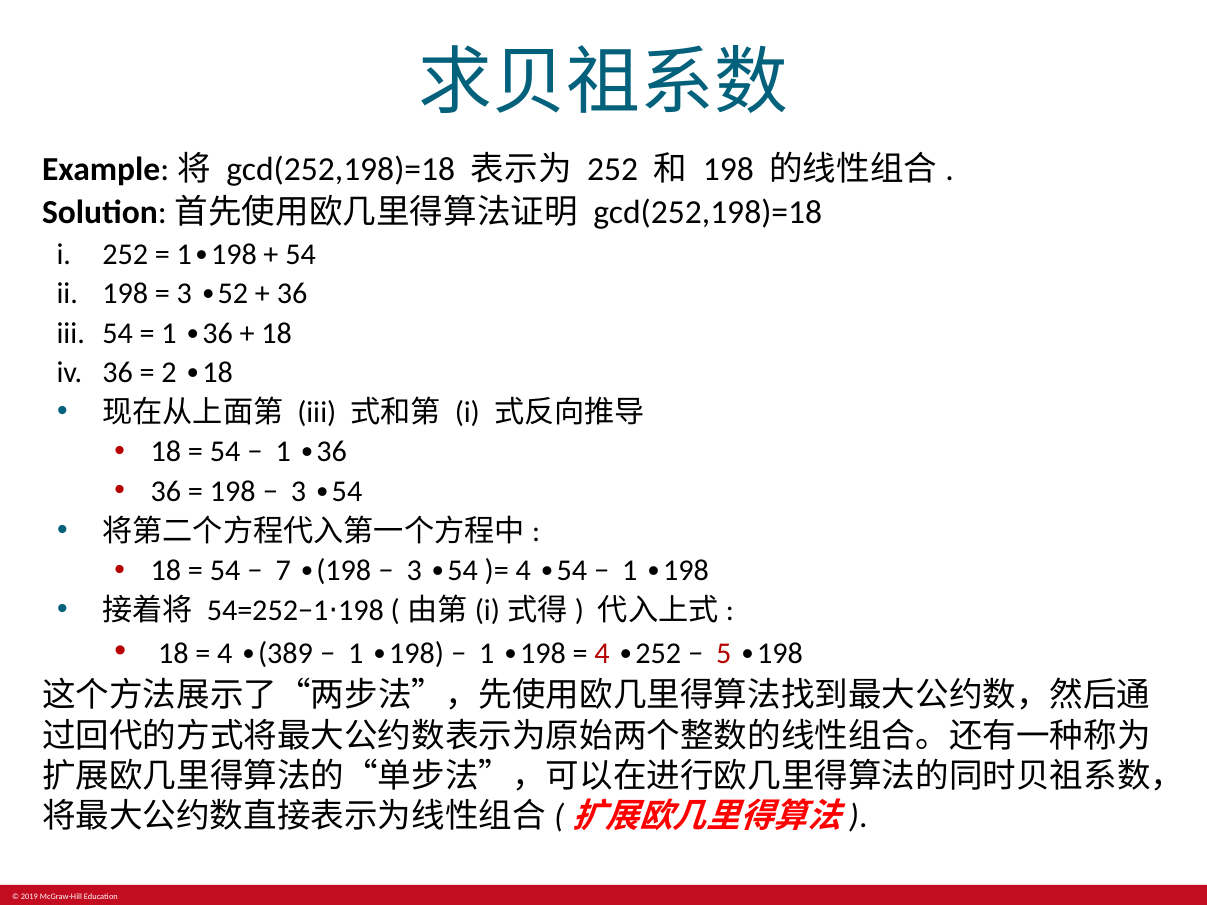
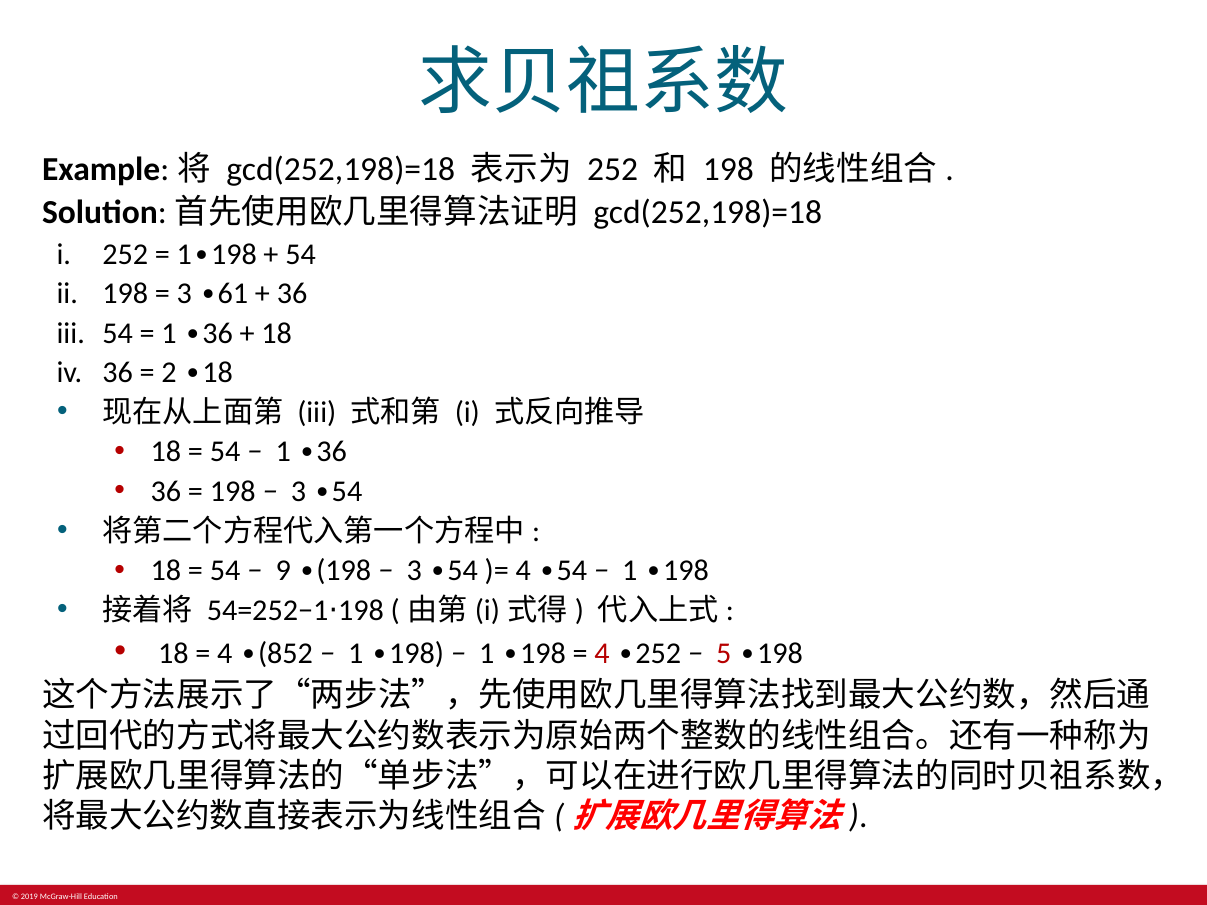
52: 52 -> 61 (233, 294)
7: 7 -> 9 (283, 571)
389: 389 -> 852 (286, 653)
